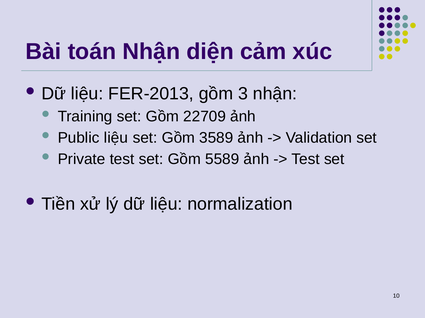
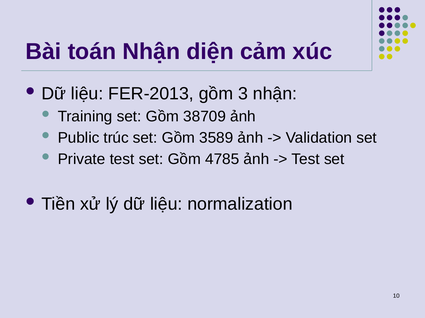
22709: 22709 -> 38709 (205, 117)
Public liệu: liệu -> trúc (116, 138)
5589: 5589 -> 4785 (222, 160)
